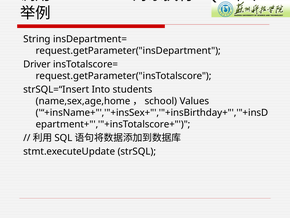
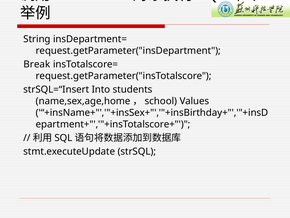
Driver: Driver -> Break (37, 64)
